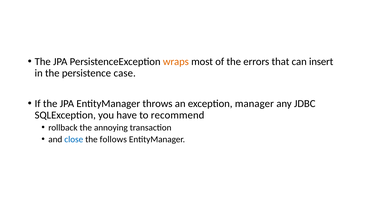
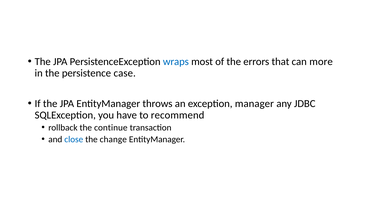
wraps colour: orange -> blue (176, 62)
insert: insert -> more (321, 62)
annoying: annoying -> continue (111, 128)
follows: follows -> change (113, 140)
